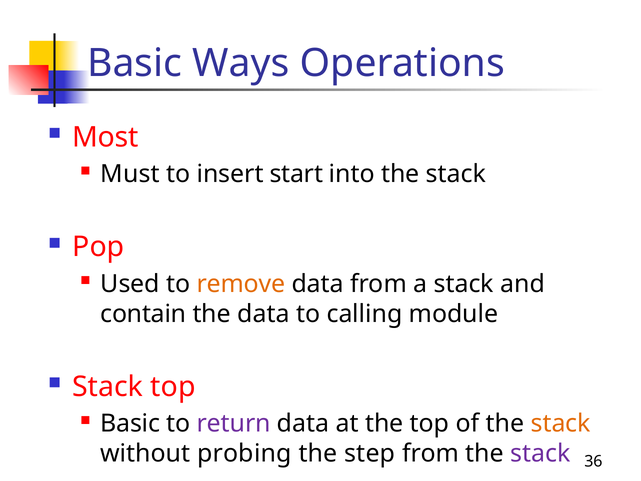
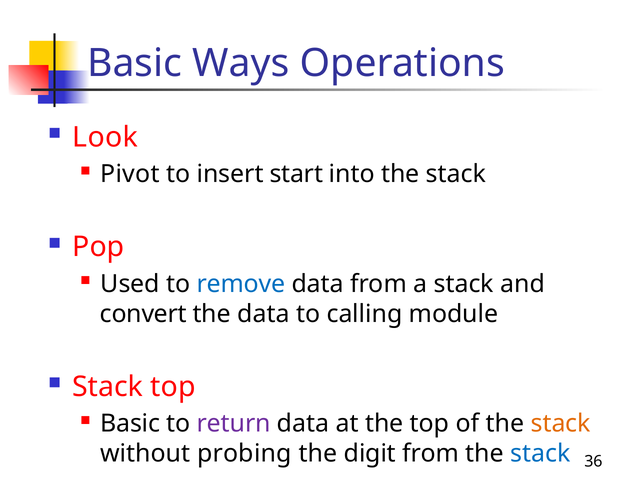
Most: Most -> Look (105, 137)
Must: Must -> Pivot (130, 174)
remove colour: orange -> blue (241, 284)
contain: contain -> convert (143, 314)
step: step -> digit (370, 453)
stack colour: purple -> blue (540, 453)
